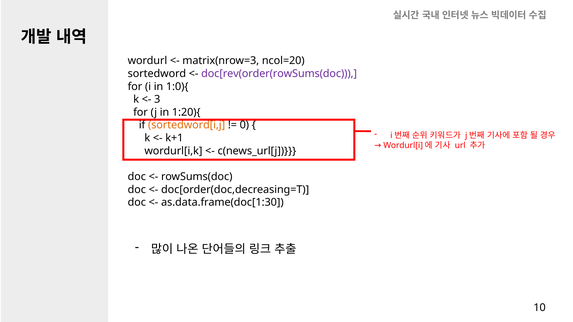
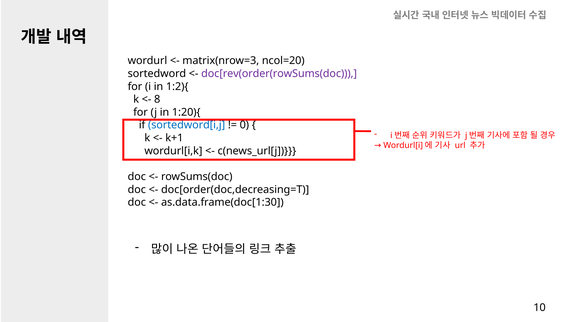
1:0){: 1:0){ -> 1:2){ (177, 87)
3: 3 -> 8 (157, 99)
sortedword[i,j colour: orange -> blue (187, 125)
